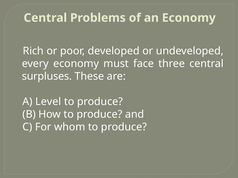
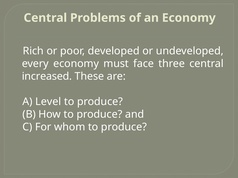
surpluses: surpluses -> increased (47, 77)
